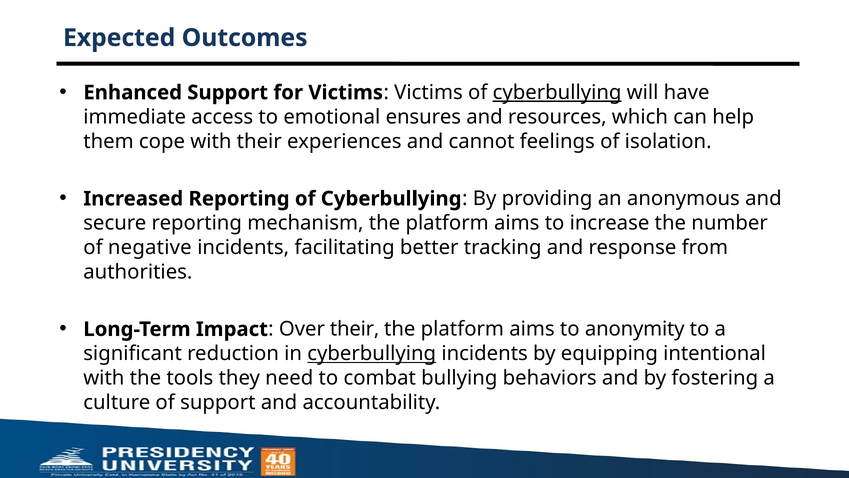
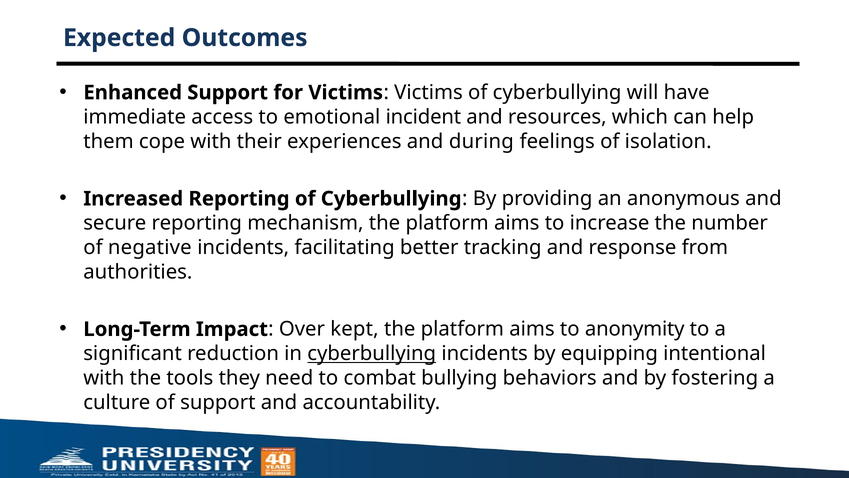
cyberbullying underline: present -> none (557, 92)
ensures: ensures -> incident (423, 117)
cannot: cannot -> during (481, 141)
Over their: their -> kept (354, 329)
